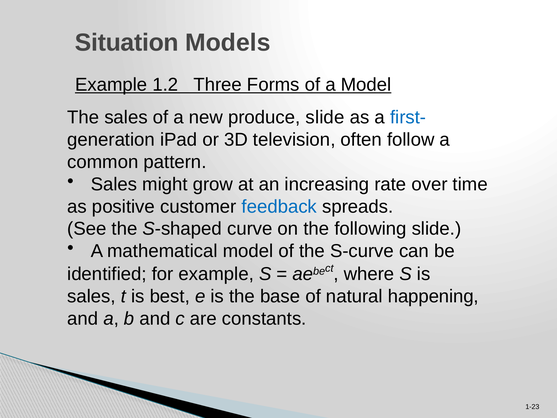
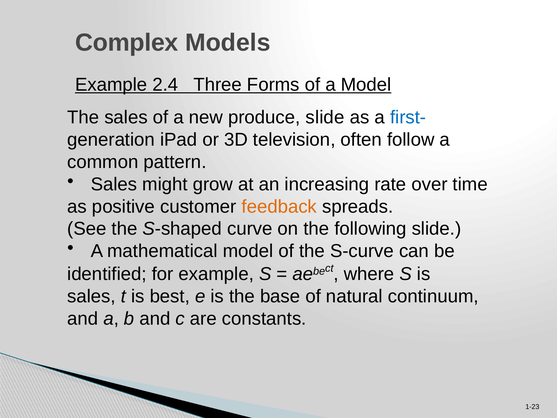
Situation: Situation -> Complex (127, 43)
1.2: 1.2 -> 2.4 (165, 85)
feedback colour: blue -> orange (279, 206)
happening: happening -> continuum (433, 296)
